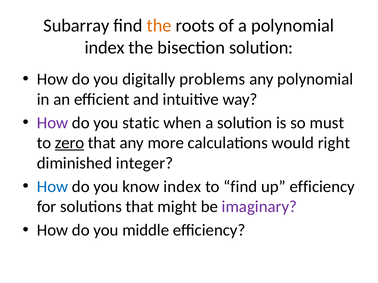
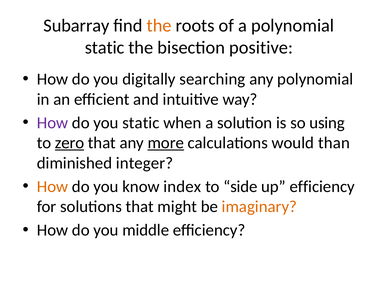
index: index -> static (105, 48)
bisection solution: solution -> positive (261, 48)
problems: problems -> searching (212, 79)
must: must -> using (327, 123)
more underline: none -> present (166, 143)
right: right -> than (334, 143)
How colour: blue -> orange (53, 187)
to find: find -> side (240, 187)
imaginary colour: purple -> orange (259, 207)
